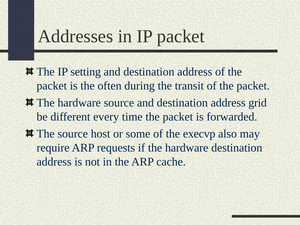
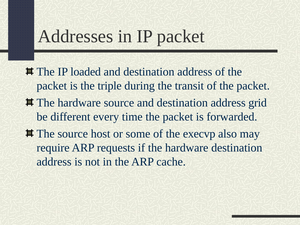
setting: setting -> loaded (86, 72)
often: often -> triple (110, 86)
